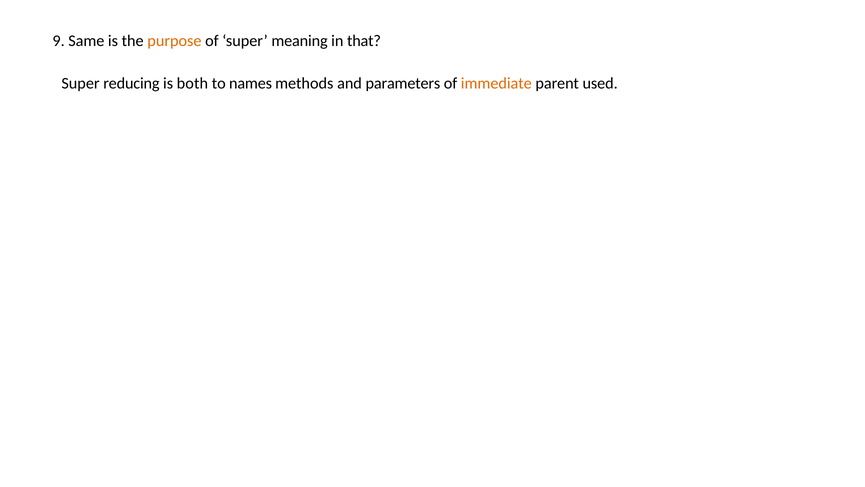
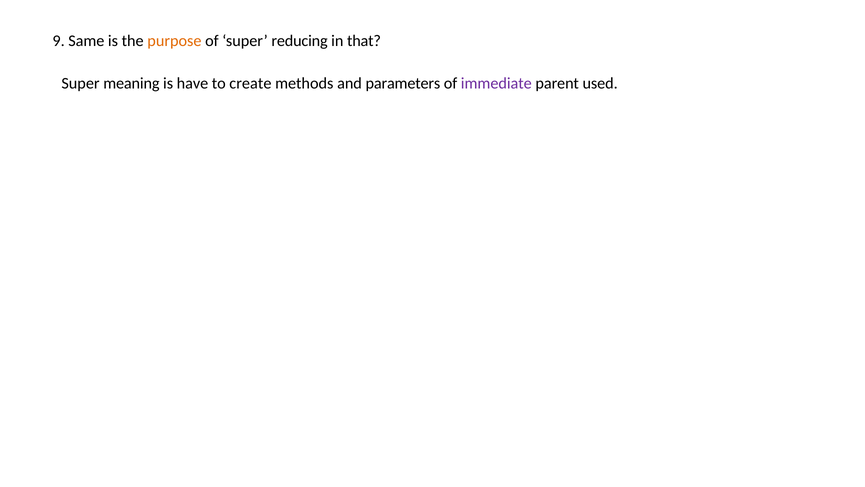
meaning: meaning -> reducing (300, 41)
reducing: reducing -> meaning (131, 83)
both: both -> have (192, 83)
names: names -> create (250, 83)
immediate colour: orange -> purple (496, 83)
